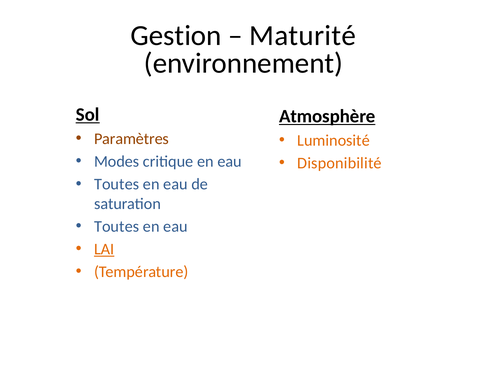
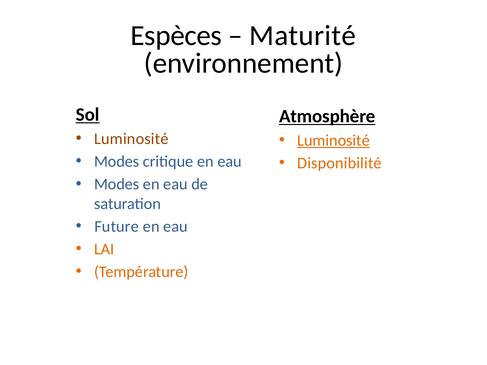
Gestion: Gestion -> Espèces (176, 35)
Paramètres: Paramètres -> Luminosité (131, 139)
Luminosité underline: none -> present (334, 141)
Toutes: Toutes -> Modes (117, 184)
Toutes: Toutes -> Future (117, 227)
LAI underline: present -> none (104, 249)
